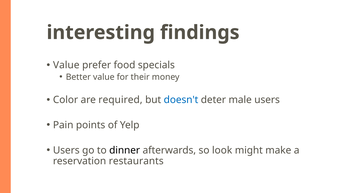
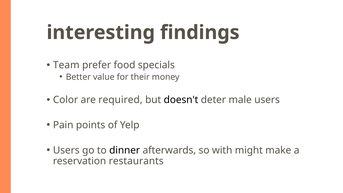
Value: Value -> Team (66, 65)
doesn't colour: blue -> black (181, 100)
look: look -> with (222, 150)
